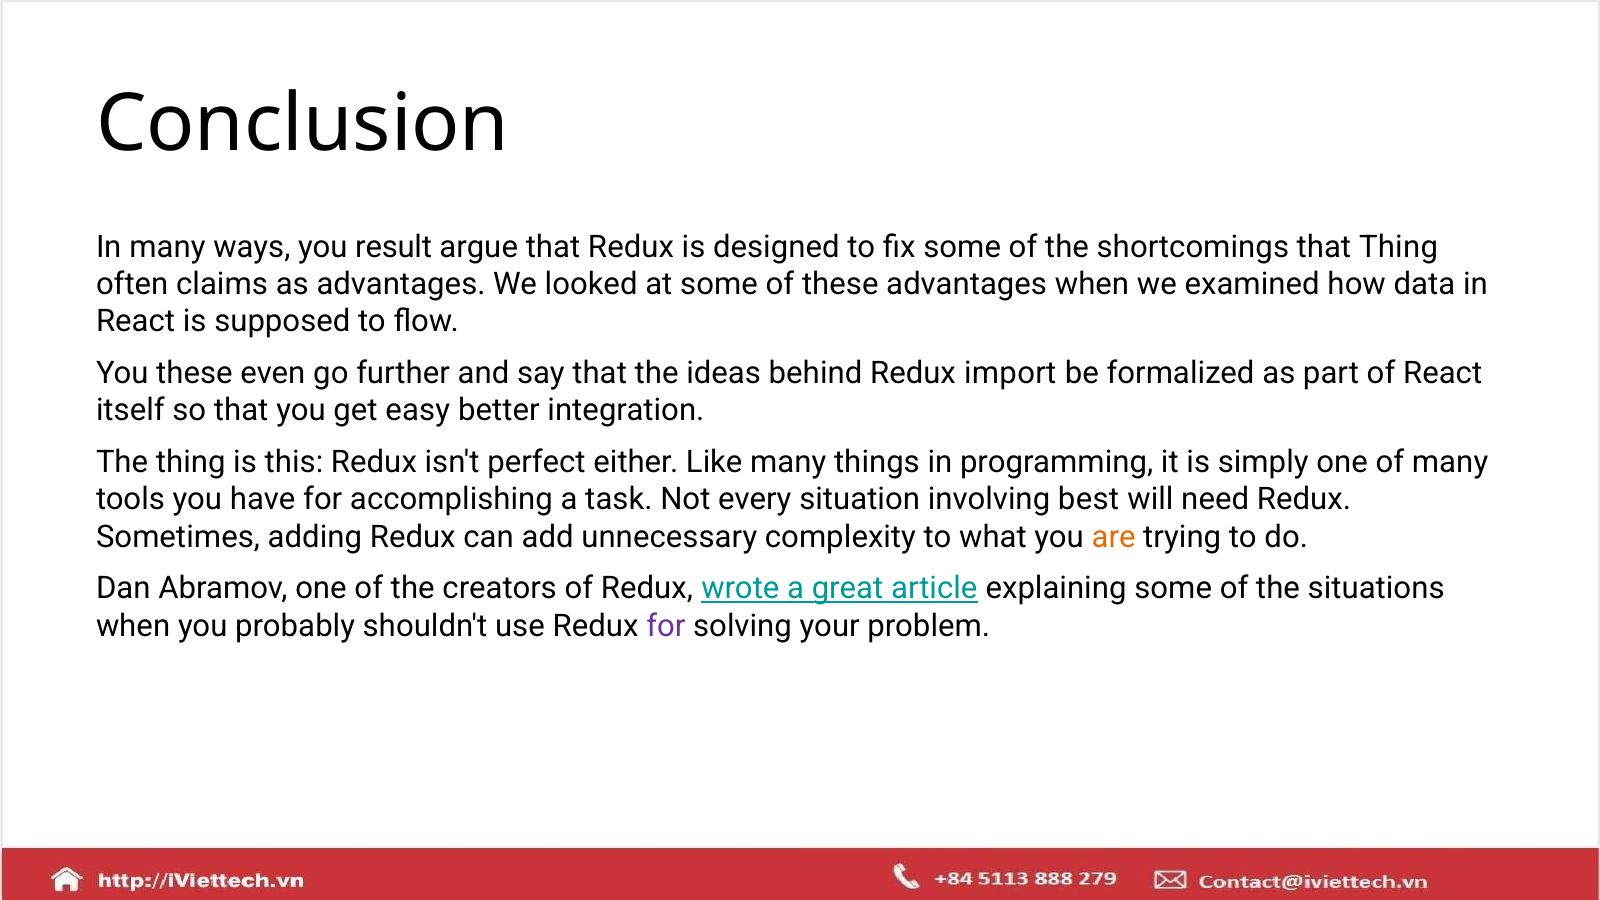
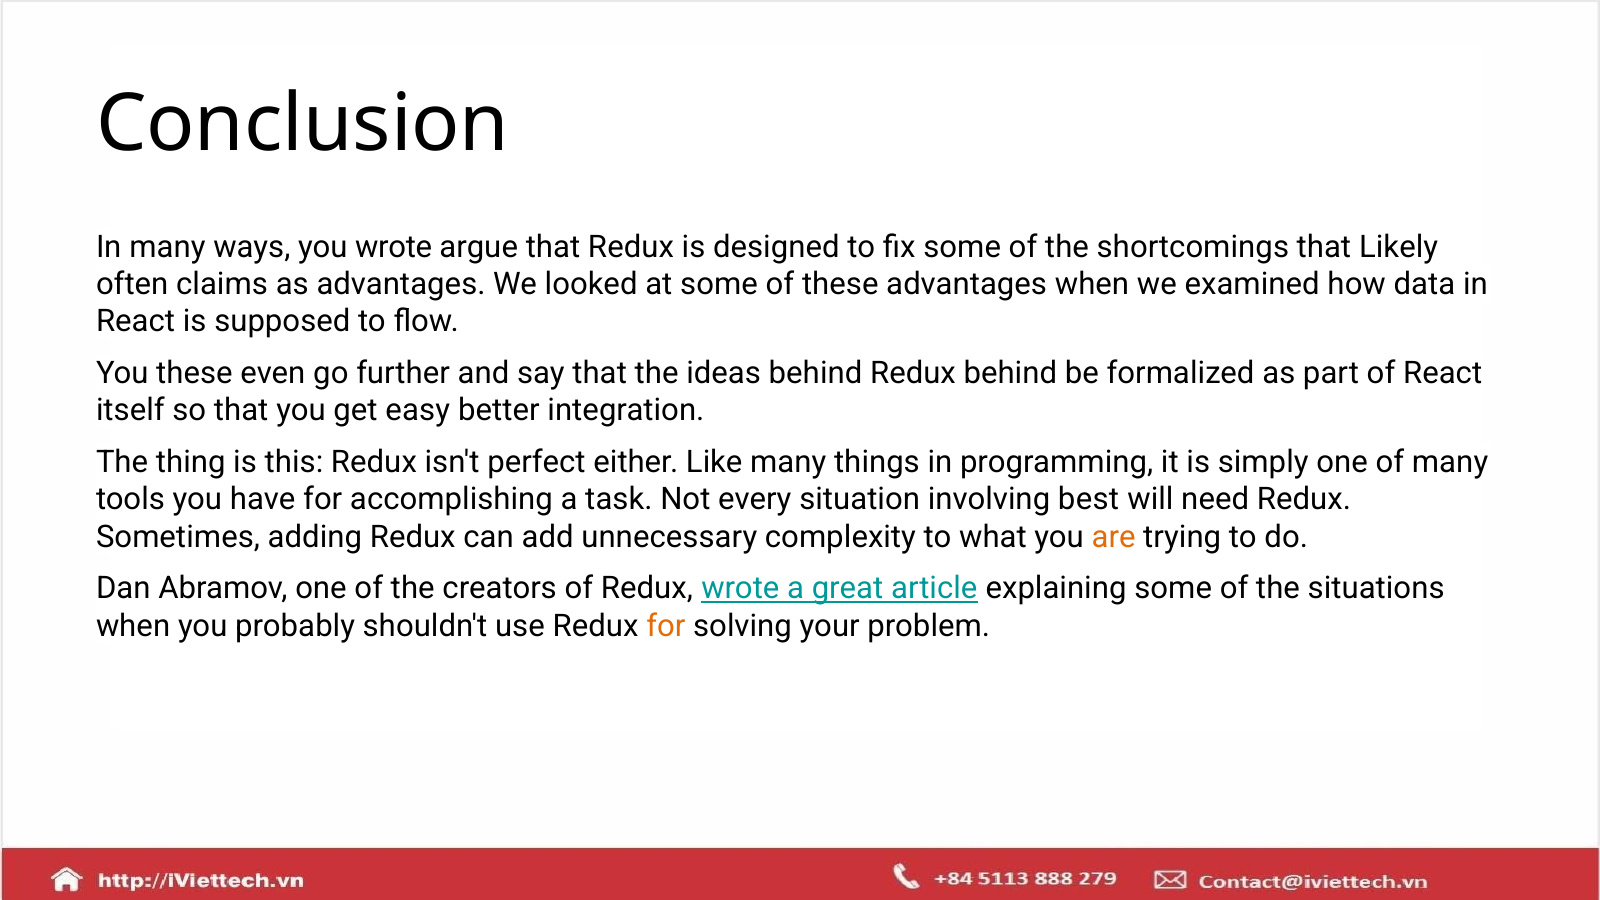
you result: result -> wrote (394, 247)
that Thing: Thing -> Likely (1399, 247)
Redux import: import -> behind (1010, 373)
for colour: purple -> orange (666, 626)
